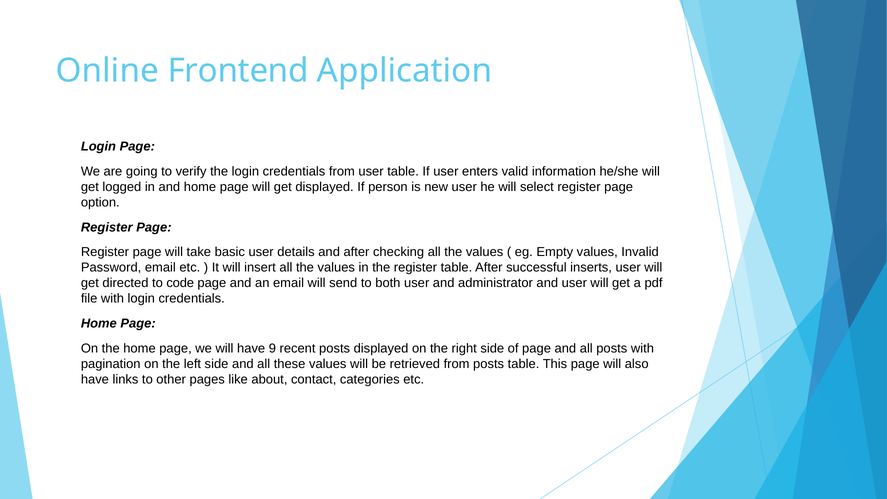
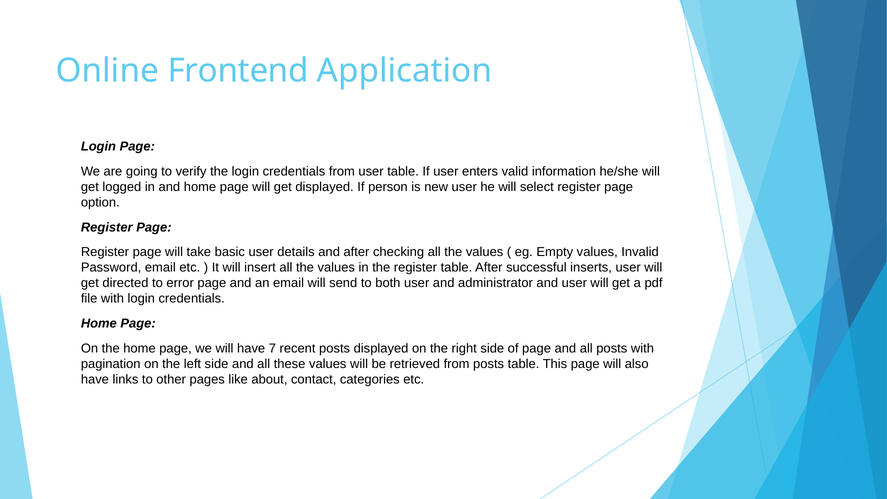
code: code -> error (180, 283)
9: 9 -> 7 (272, 348)
